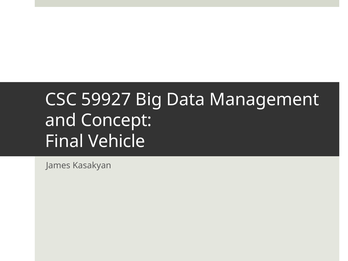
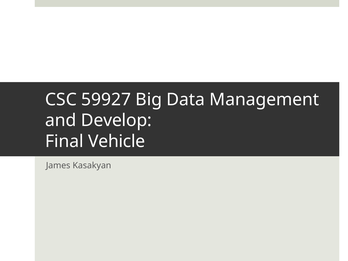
Concept: Concept -> Develop (116, 120)
